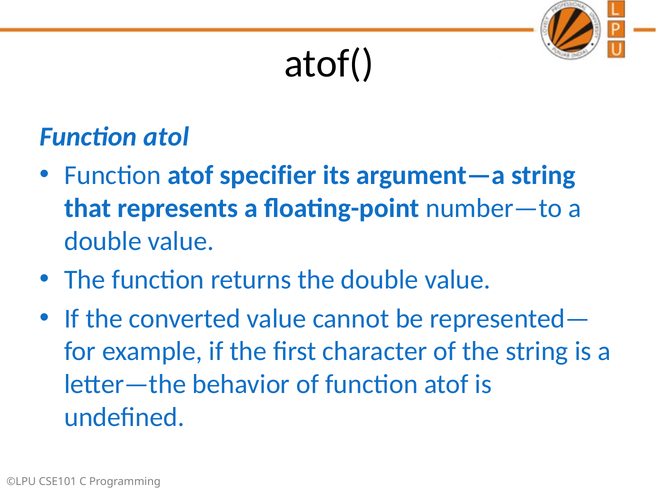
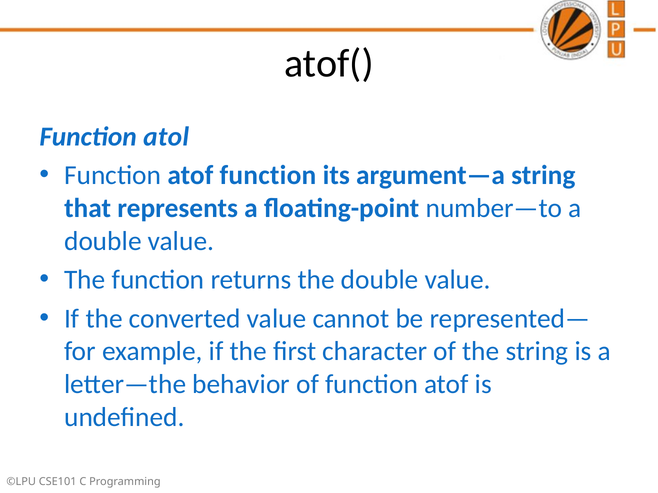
atof specifier: specifier -> function (268, 176)
